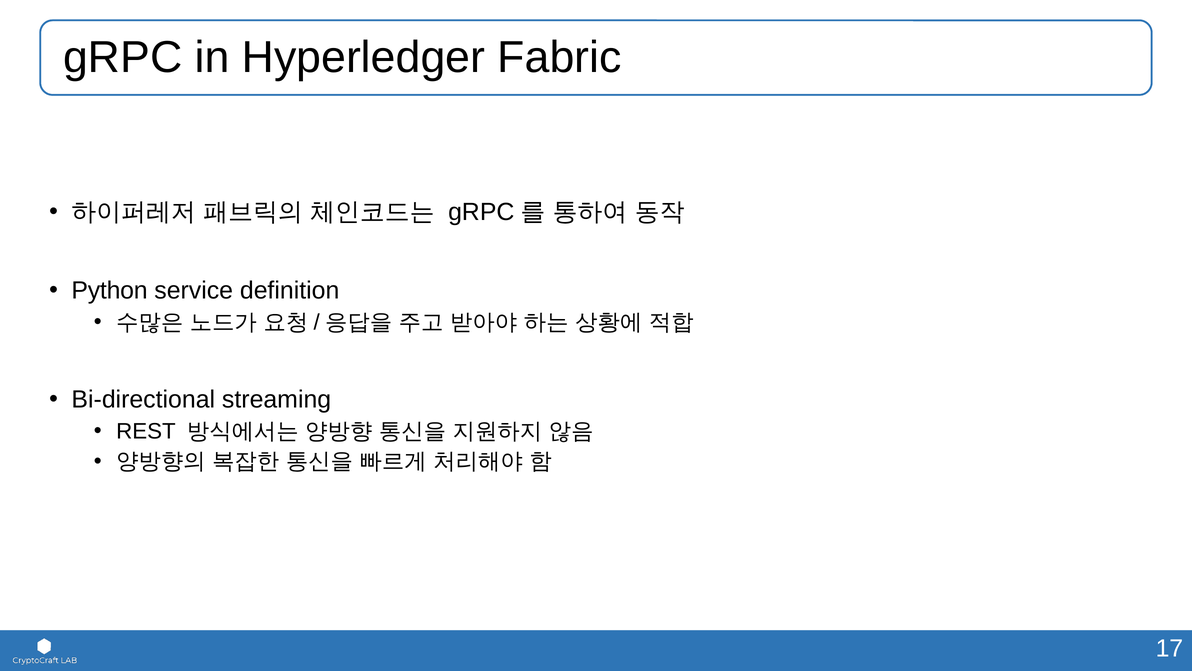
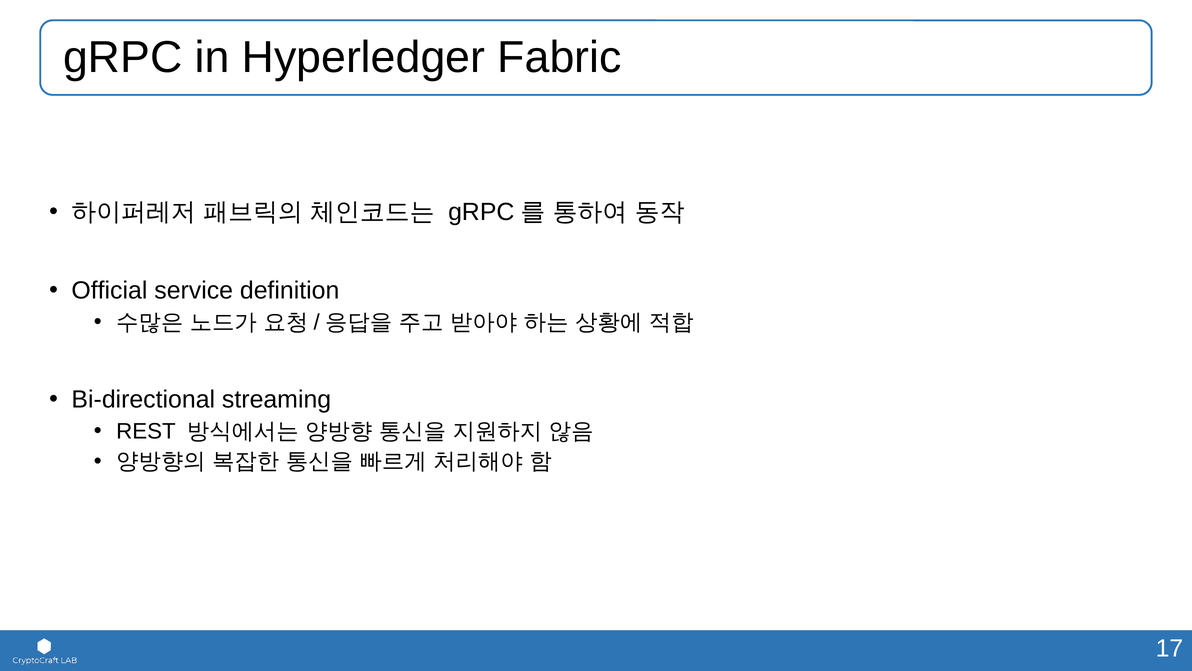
Python: Python -> Official (109, 290)
